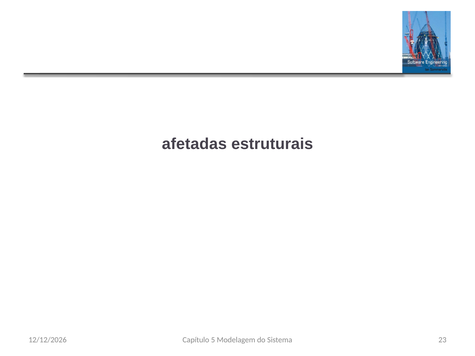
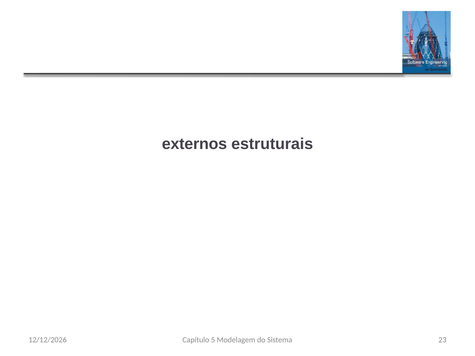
afetadas: afetadas -> externos (194, 144)
